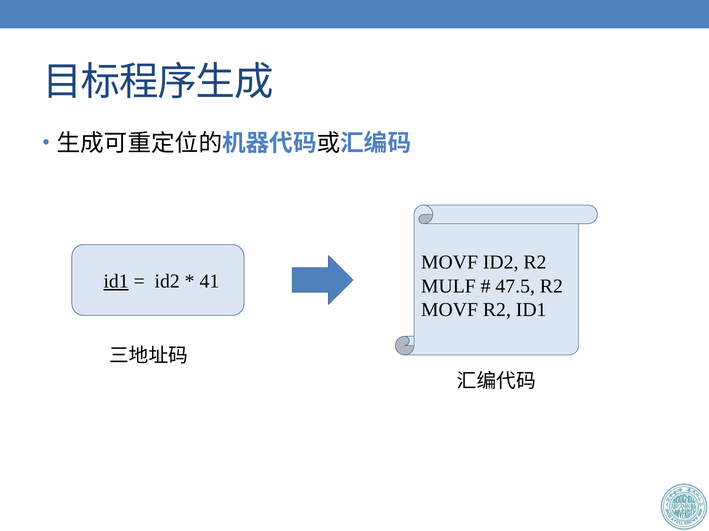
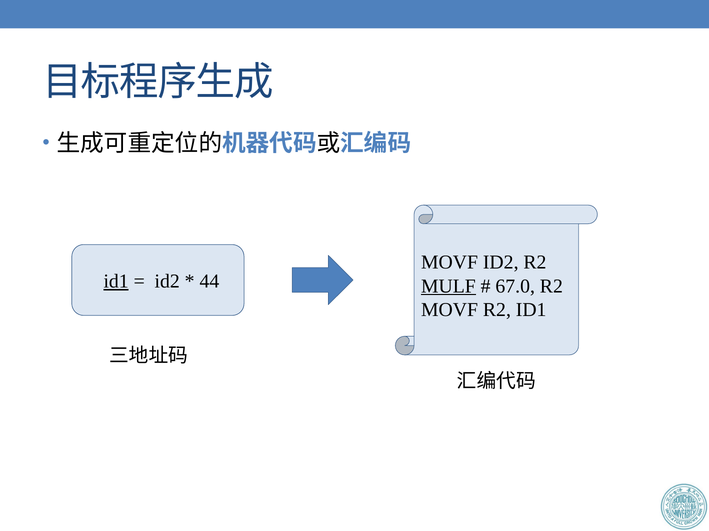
41: 41 -> 44 (209, 282)
MULF underline: none -> present (448, 286)
47.5: 47.5 -> 67.0 (515, 286)
